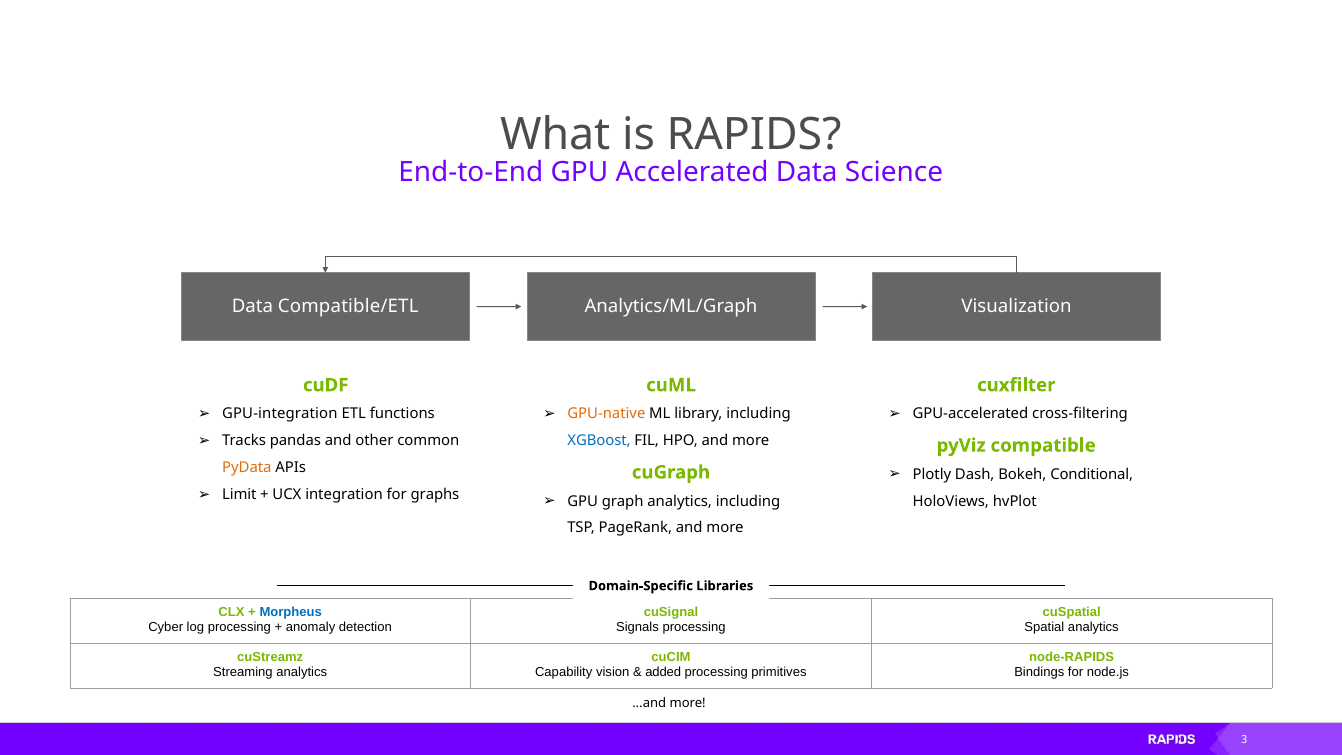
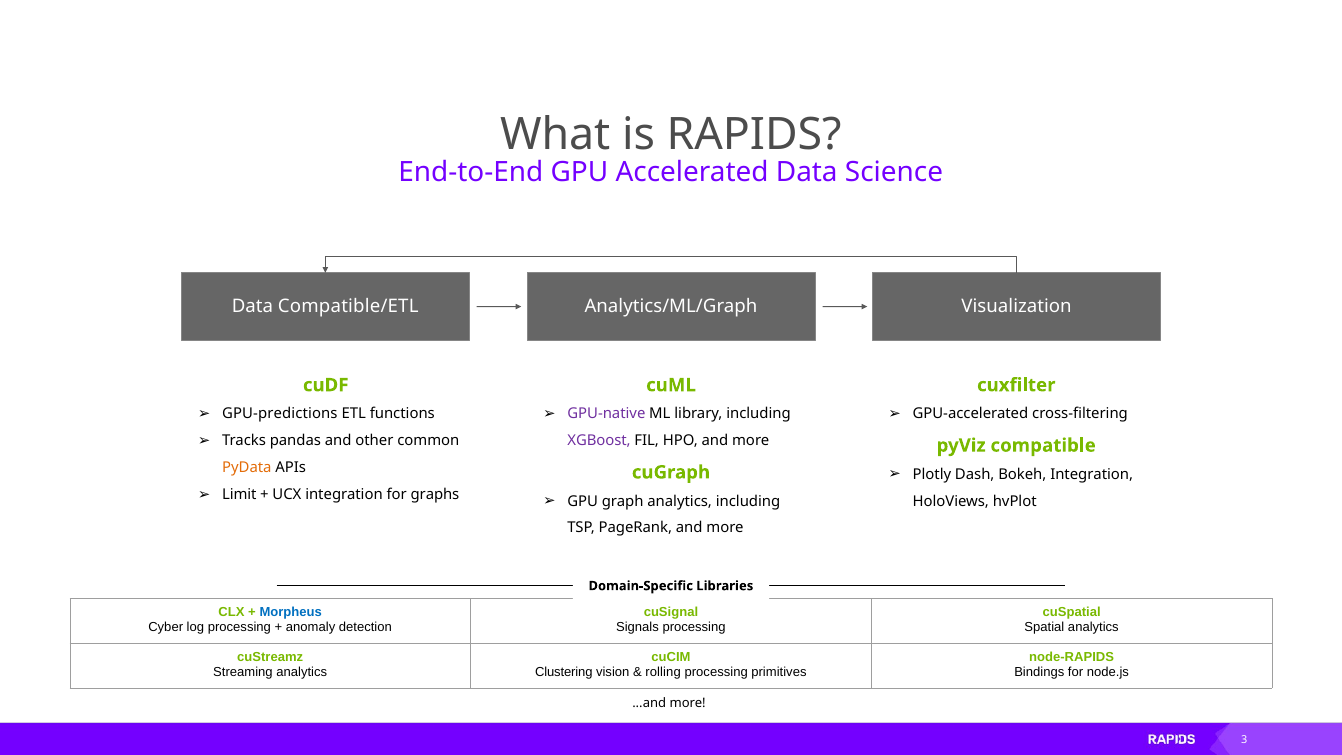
GPU-integration: GPU-integration -> GPU-predictions (280, 414)
GPU-native colour: orange -> purple (606, 414)
XGBoost colour: blue -> purple (599, 441)
Bokeh Conditional: Conditional -> Integration (1092, 474)
Capability: Capability -> Clustering (564, 672)
added: added -> rolling (663, 672)
